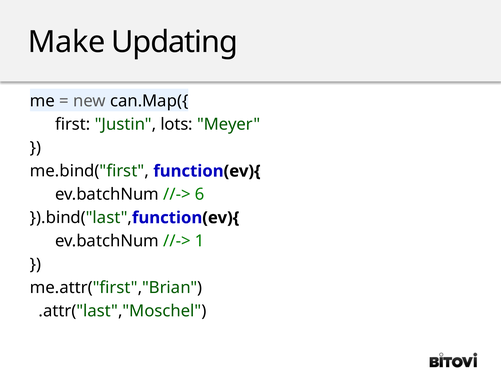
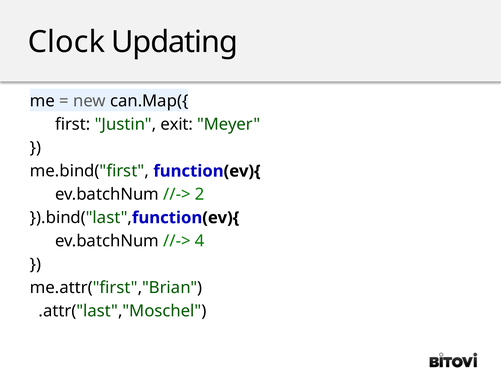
Make: Make -> Clock (66, 42)
lots: lots -> exit (177, 125)
6: 6 -> 2 (200, 195)
1: 1 -> 4 (200, 242)
